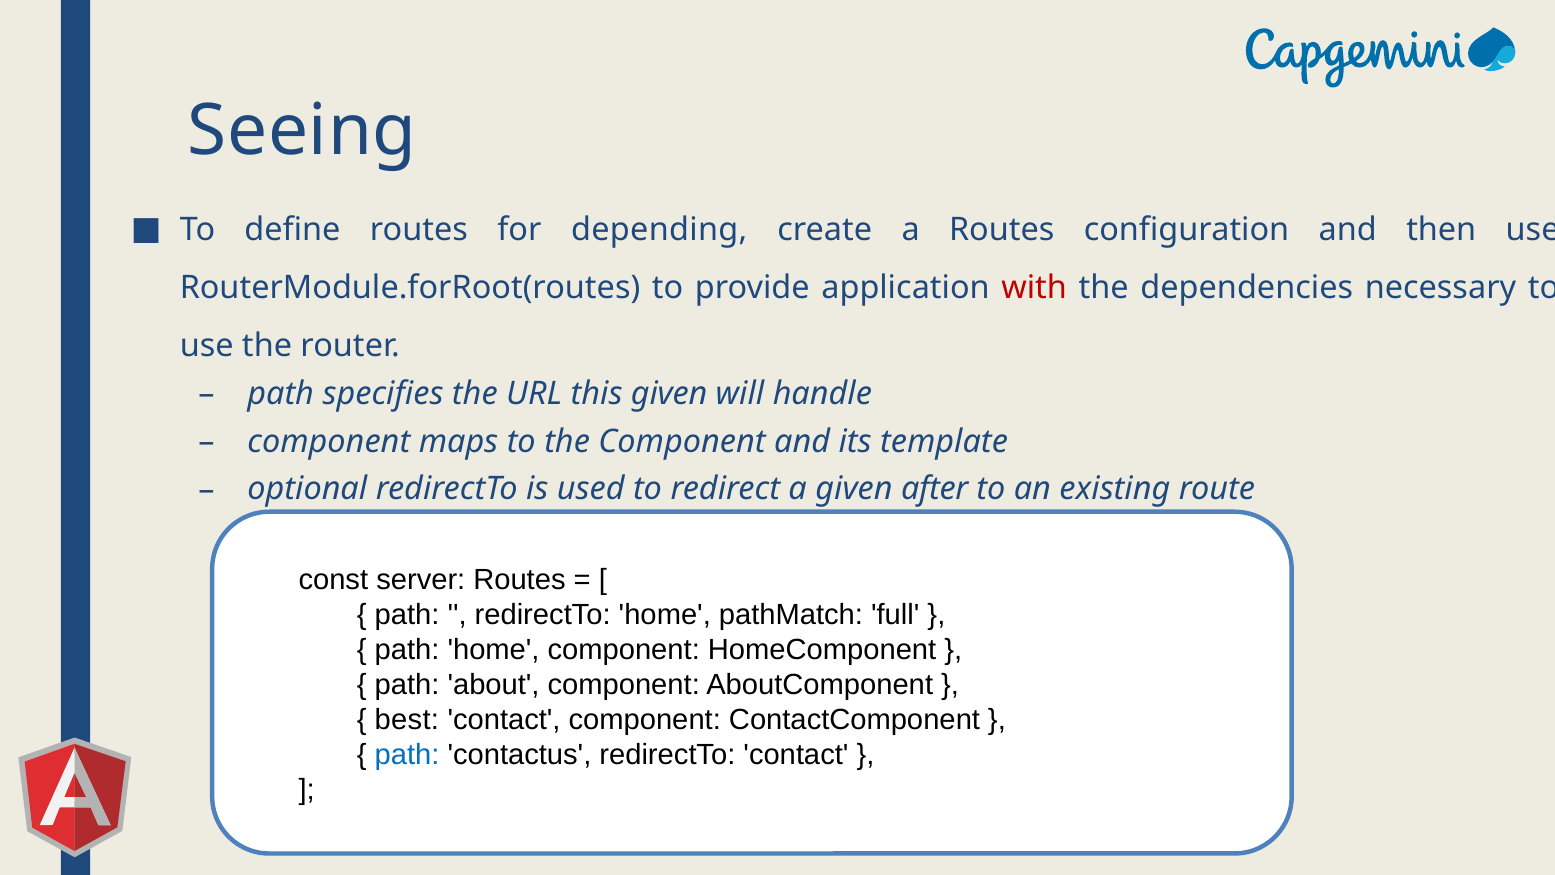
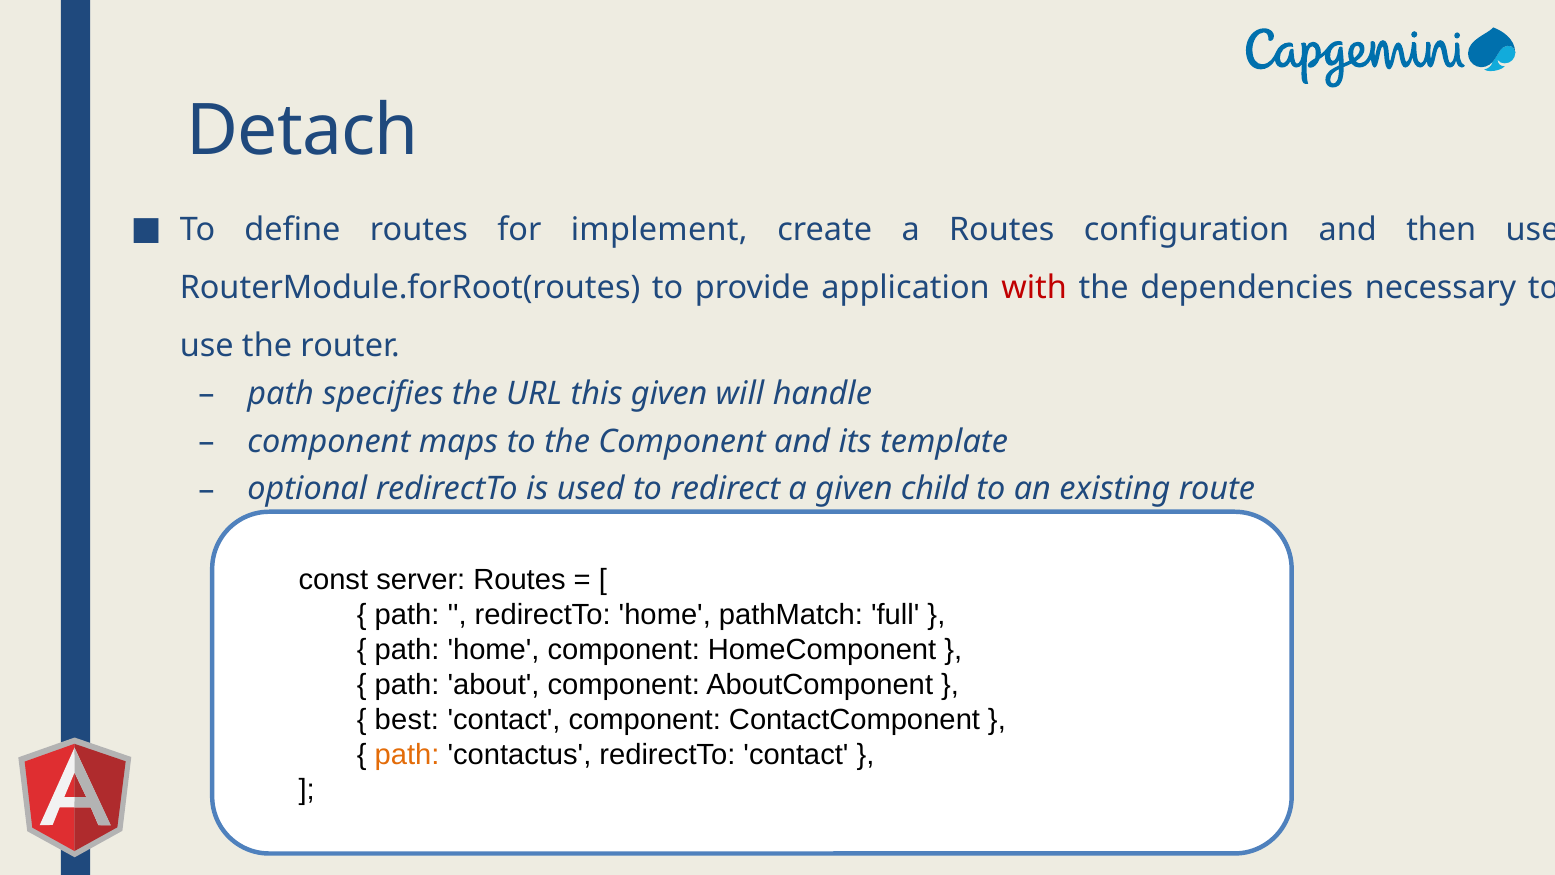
Seeing: Seeing -> Detach (303, 131)
depending: depending -> implement (659, 229)
after: after -> child (935, 489)
path colour: blue -> orange (407, 754)
